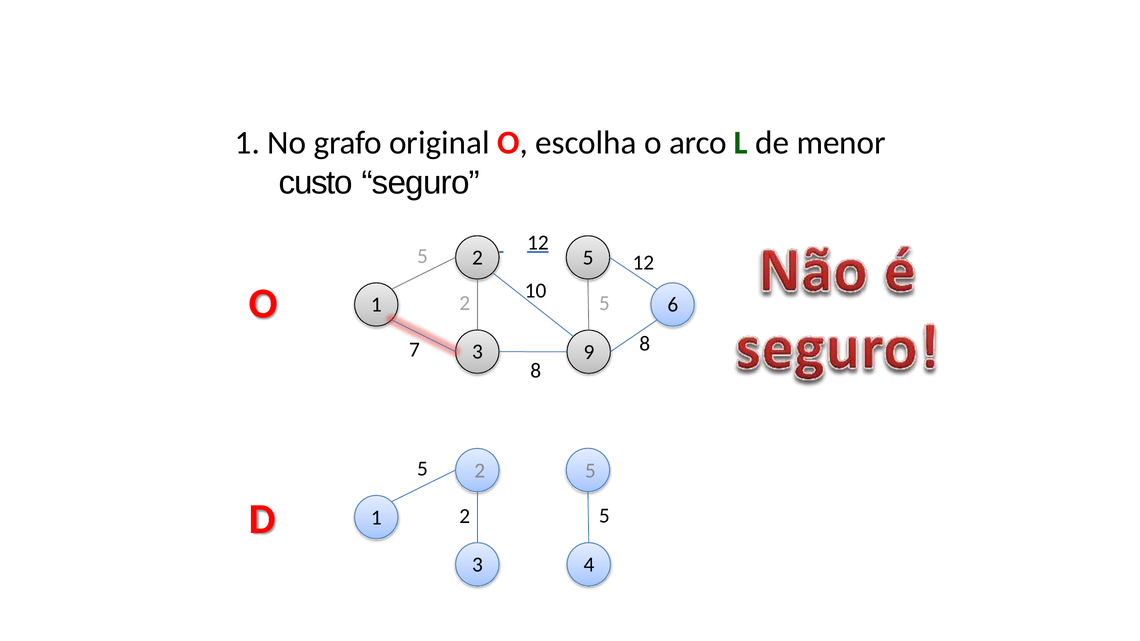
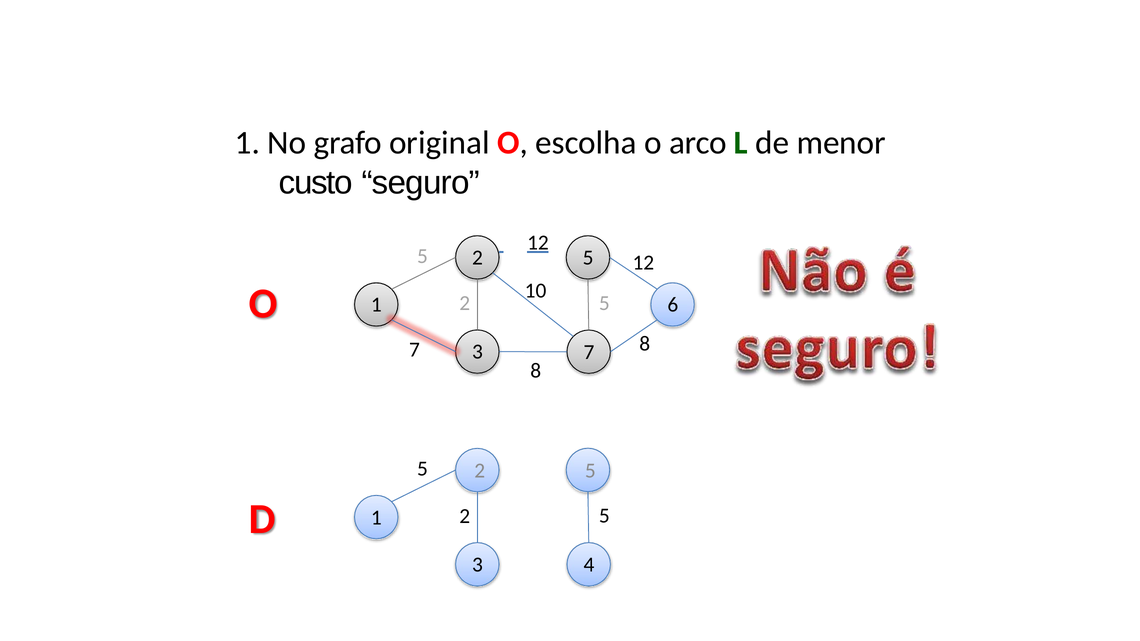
3 9: 9 -> 7 (589, 352)
